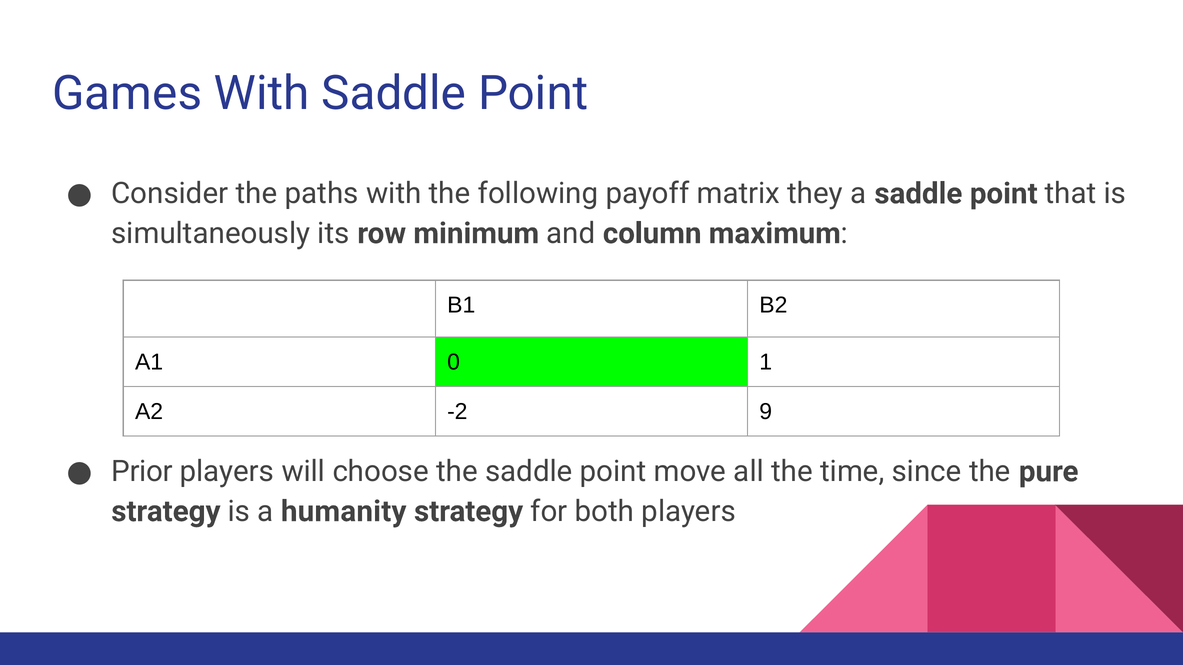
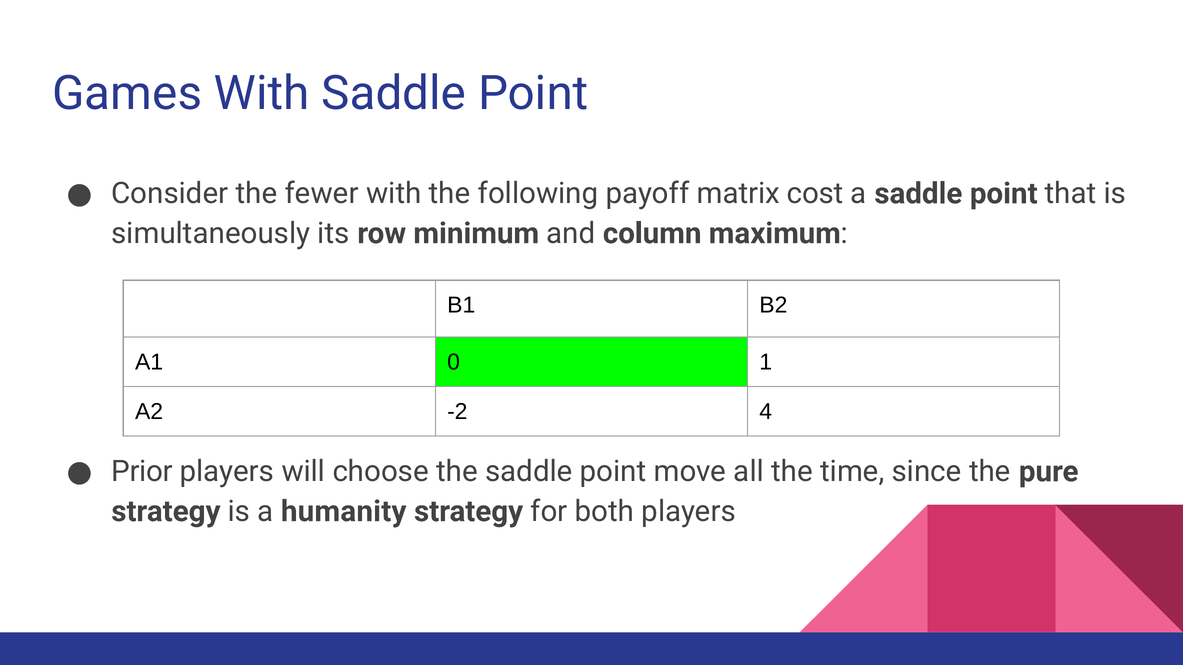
paths: paths -> fewer (322, 194)
they: they -> cost (815, 194)
9: 9 -> 4 (766, 412)
